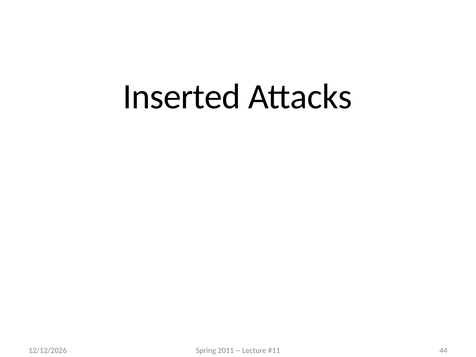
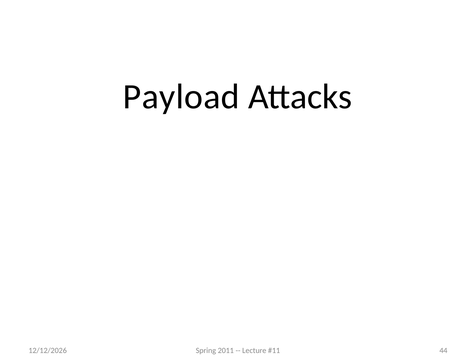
Inserted: Inserted -> Payload (181, 97)
